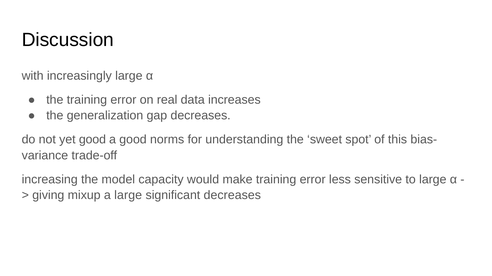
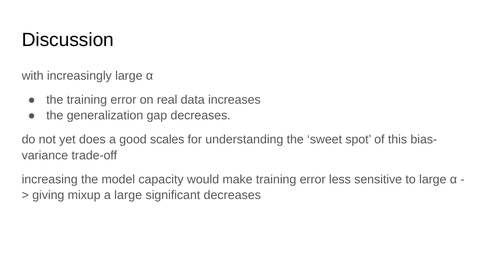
yet good: good -> does (92, 140)
norms: norms -> scales (167, 140)
